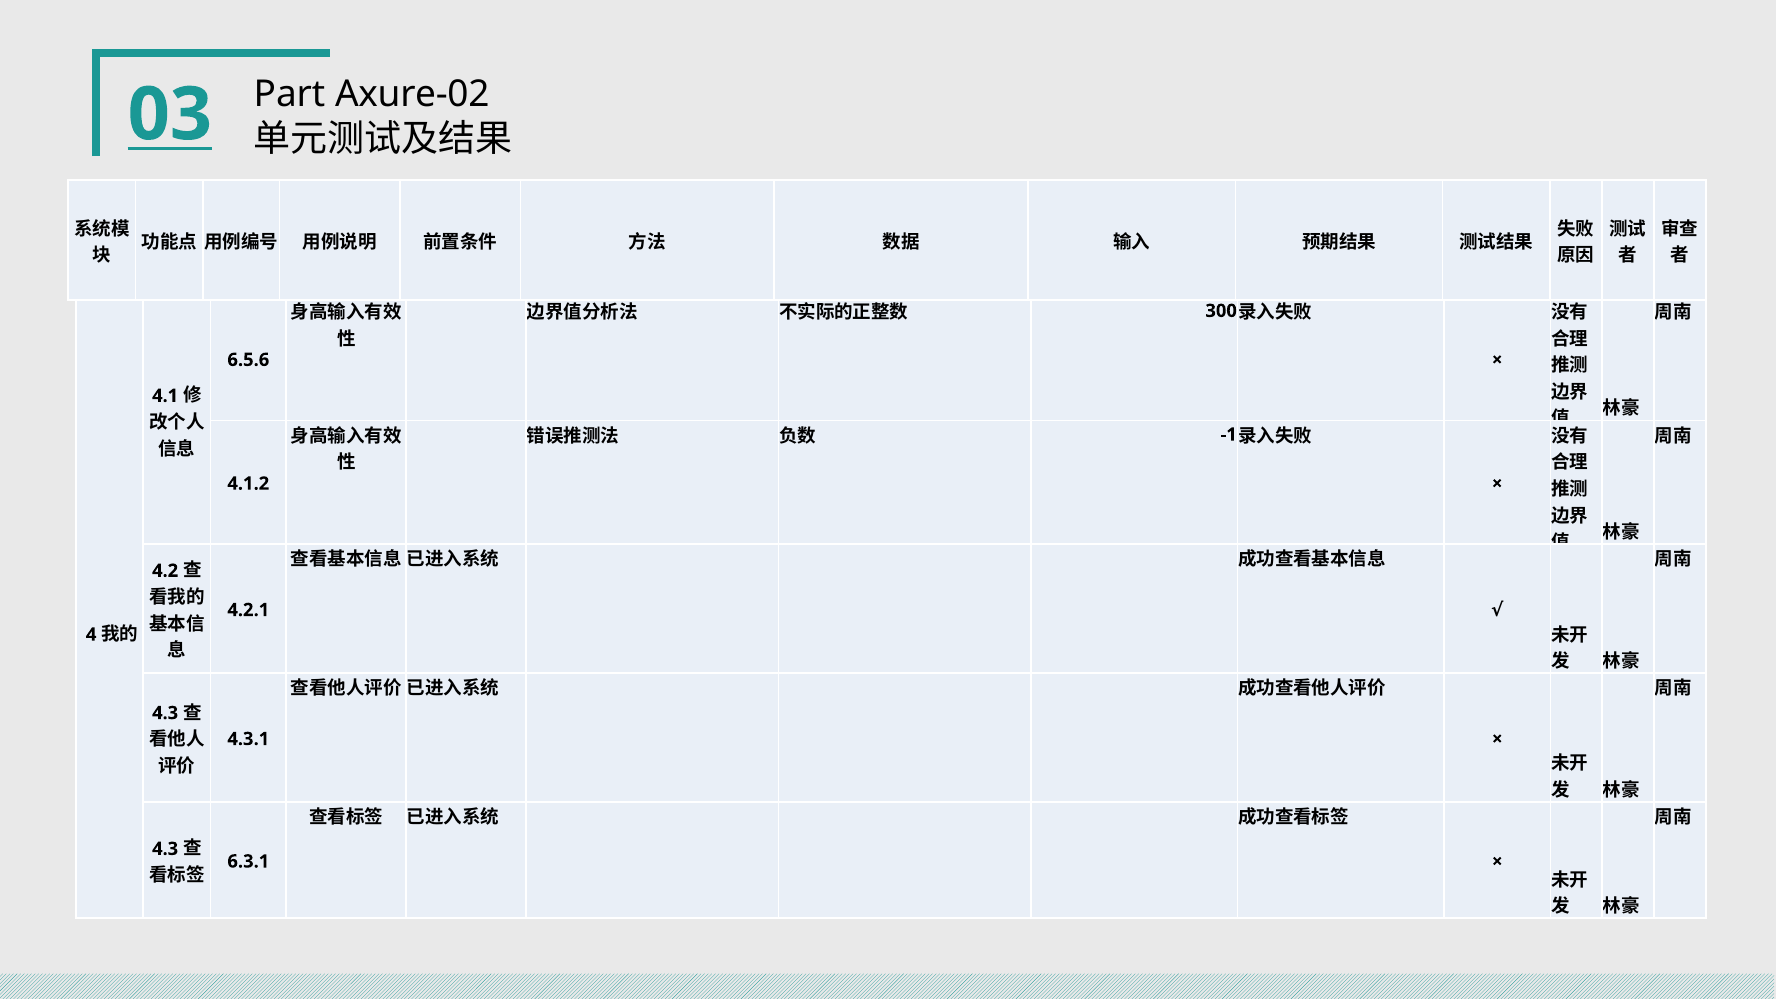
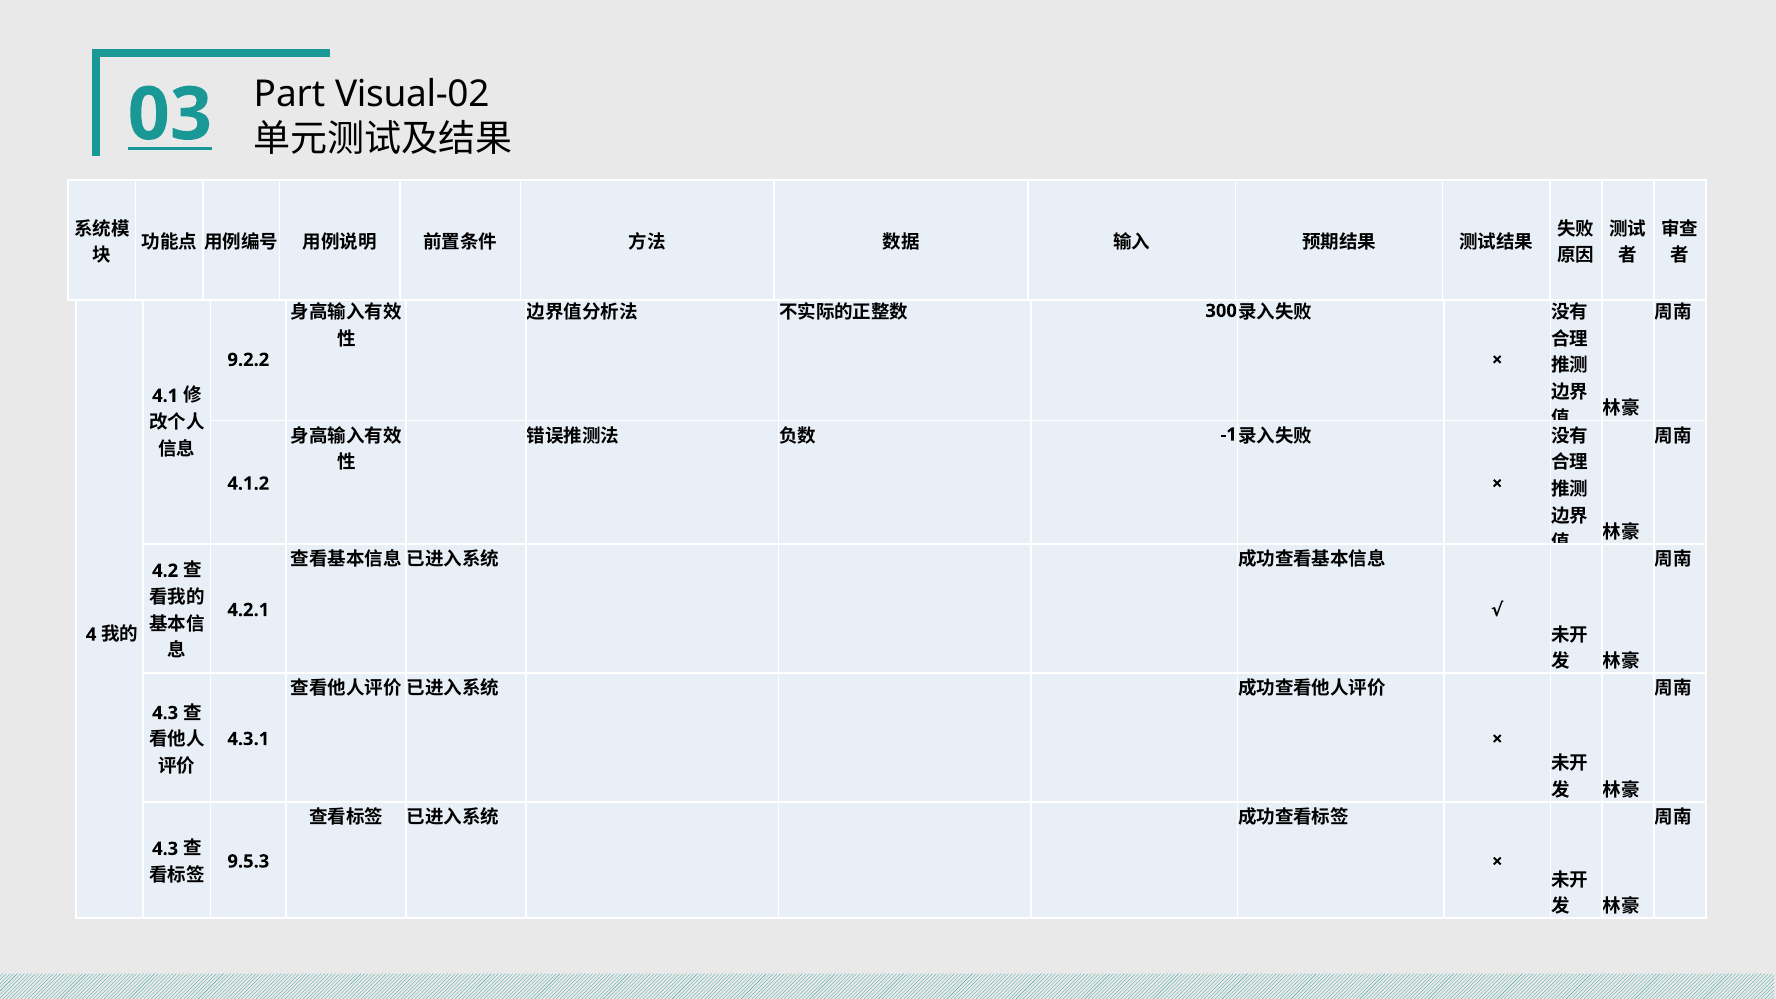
Axure-02: Axure-02 -> Visual-02 (412, 94)
6.5.6: 6.5.6 -> 9.2.2 (248, 360)
6.3.1: 6.3.1 -> 9.5.3 (248, 861)
